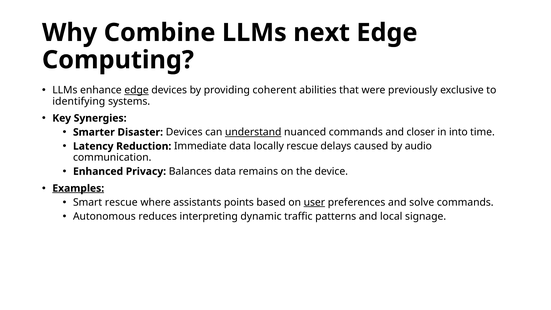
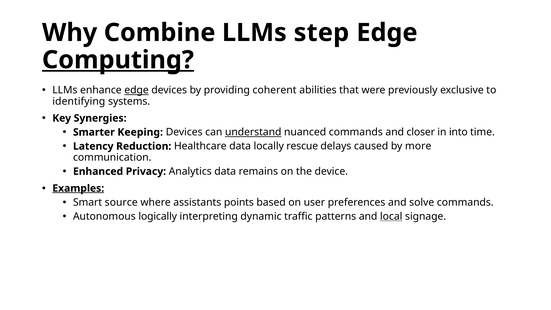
next: next -> step (321, 33)
Computing underline: none -> present (118, 60)
Disaster: Disaster -> Keeping (140, 132)
Immediate: Immediate -> Healthcare (200, 146)
audio: audio -> more (418, 146)
Balances: Balances -> Analytics (190, 171)
Smart rescue: rescue -> source (121, 202)
user underline: present -> none (314, 202)
reduces: reduces -> logically (158, 216)
local underline: none -> present (391, 216)
